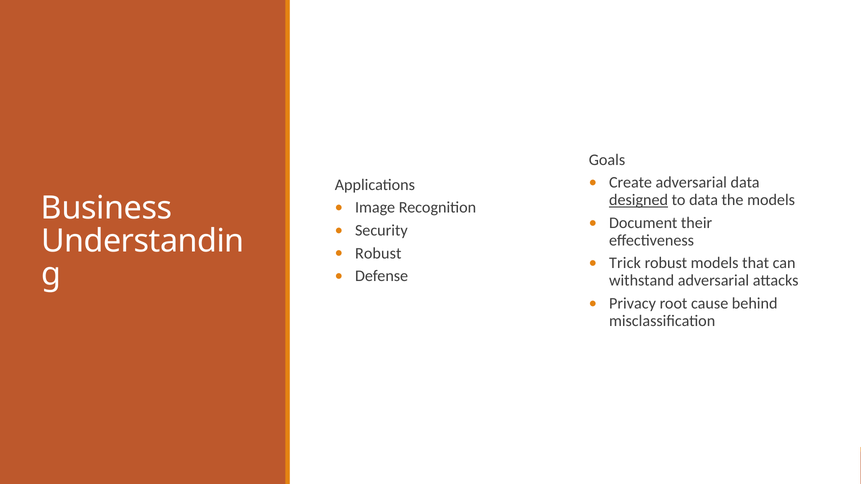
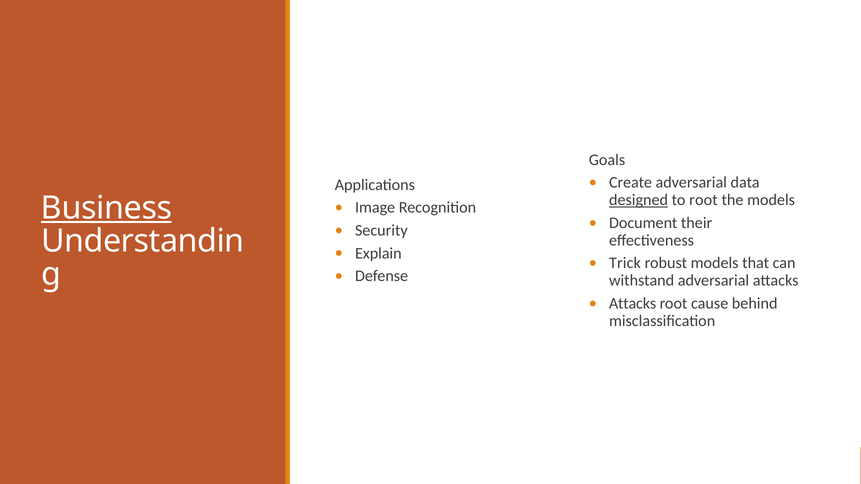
to data: data -> root (703, 200)
Business underline: none -> present (107, 208)
Robust: Robust -> Explain (378, 253)
Privacy: Privacy -> Attacks (633, 304)
